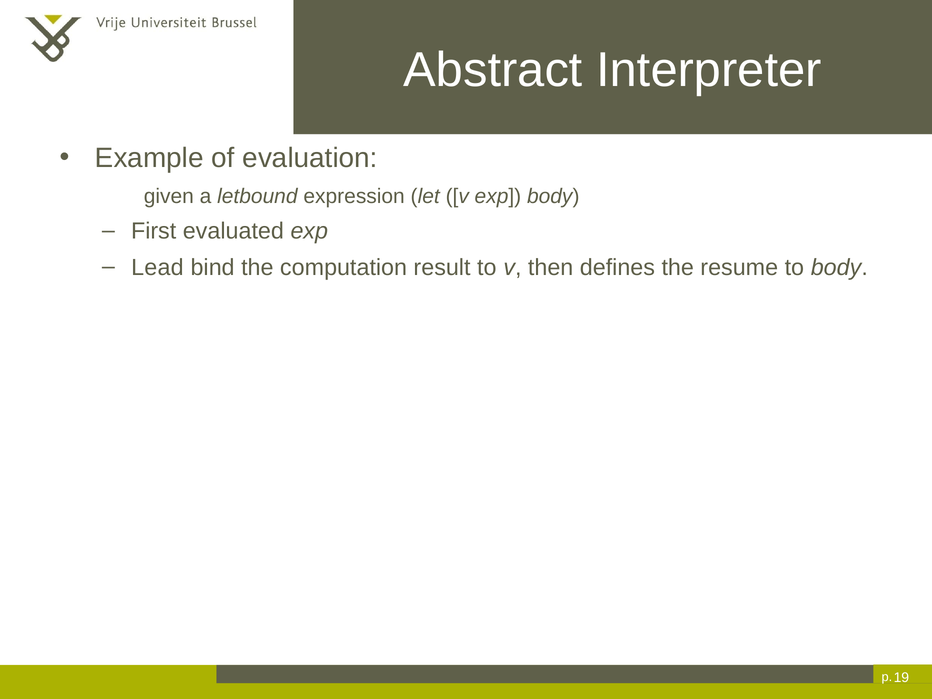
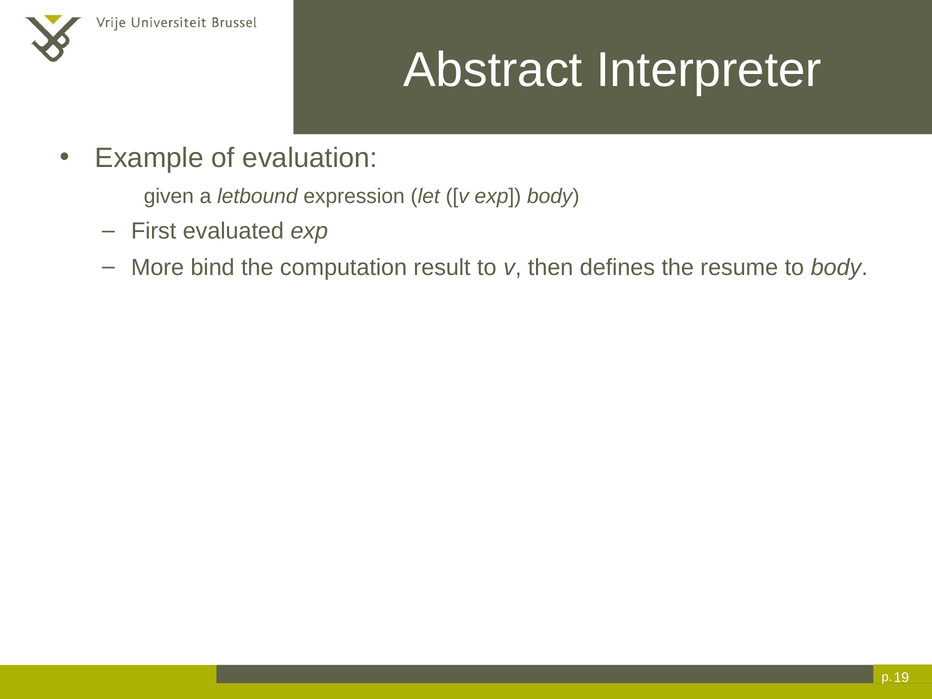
Lead: Lead -> More (158, 267)
